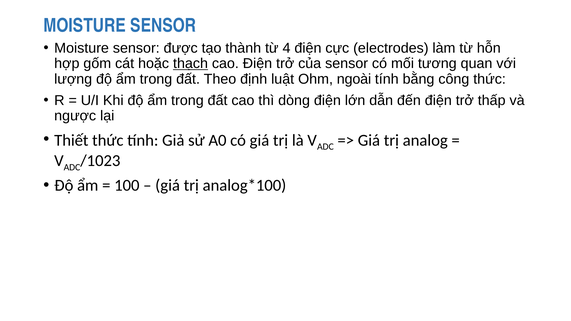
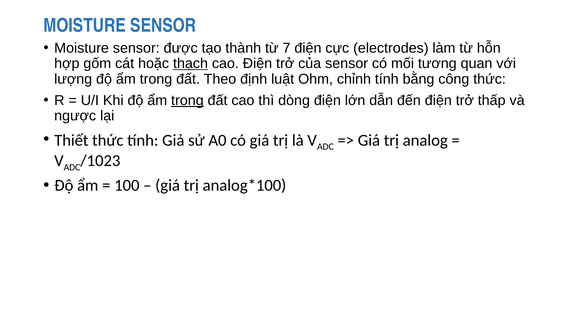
4: 4 -> 7 (287, 48)
ngoài: ngoài -> chỉnh (354, 79)
trong underline: none -> present (187, 100)
